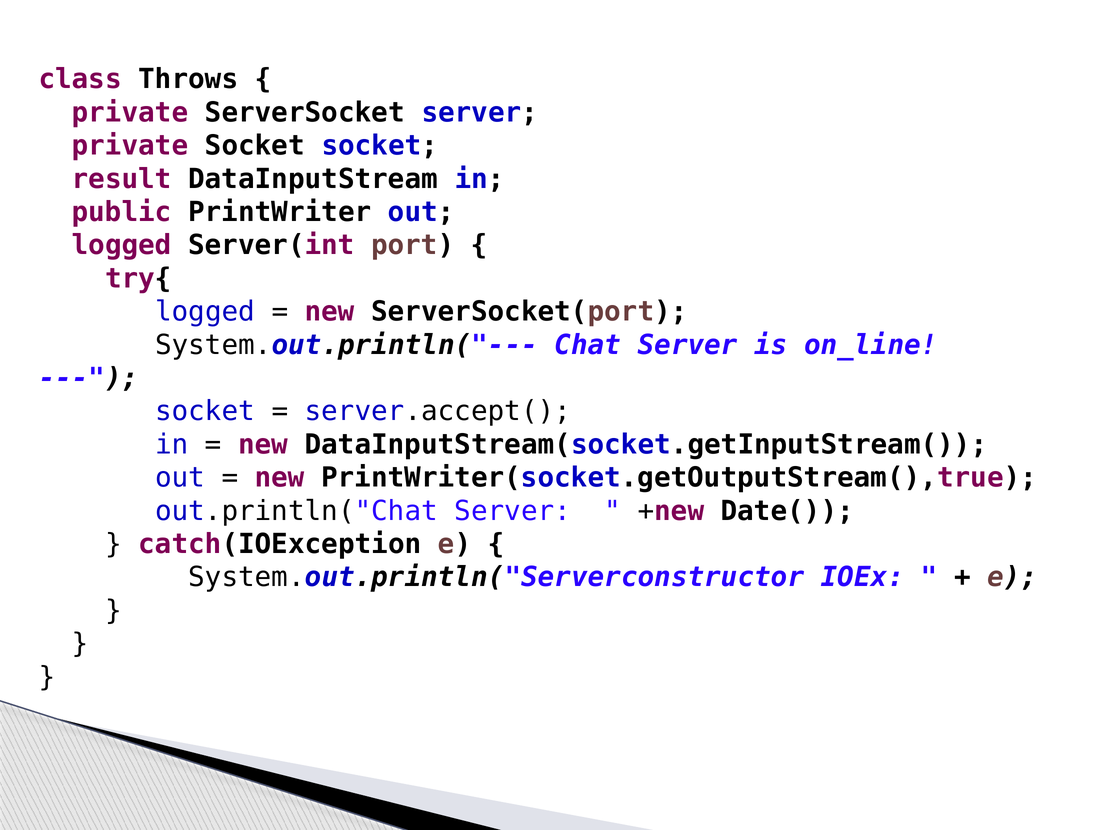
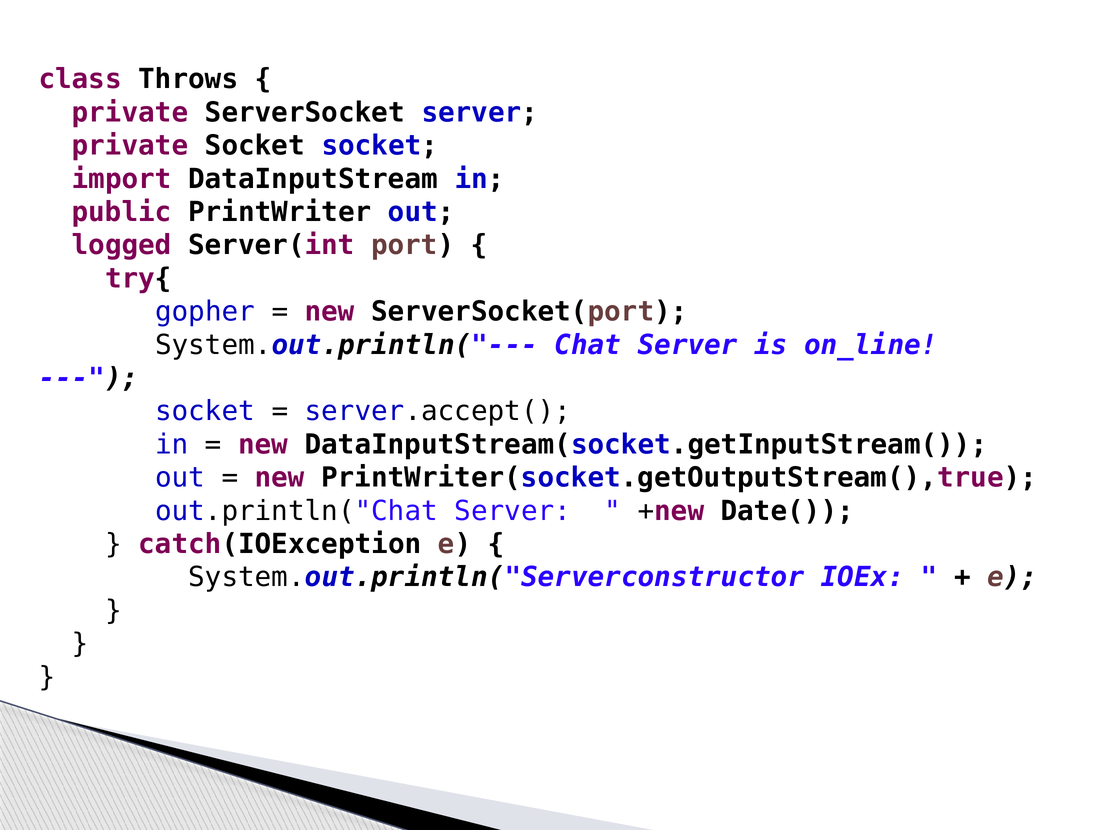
result: result -> import (122, 179)
logged: logged -> gopher (205, 312)
